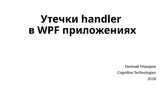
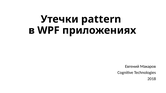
handler: handler -> pattern (101, 19)
